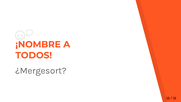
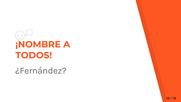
¿Mergesort: ¿Mergesort -> ¿Fernández (41, 71)
